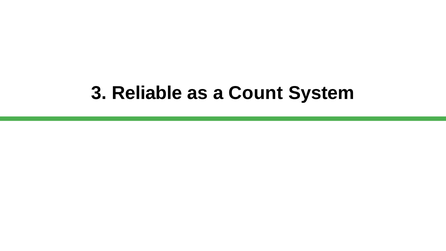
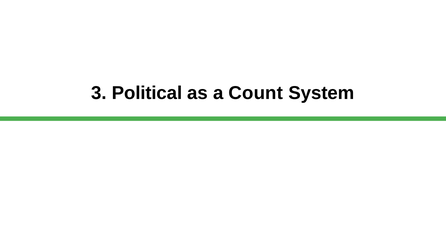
Reliable: Reliable -> Political (147, 93)
